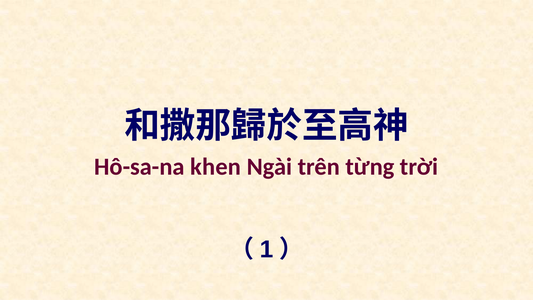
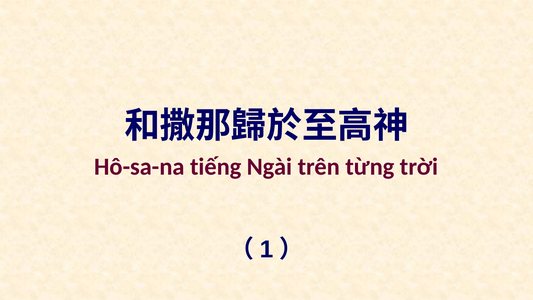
khen: khen -> tiếng (216, 167)
